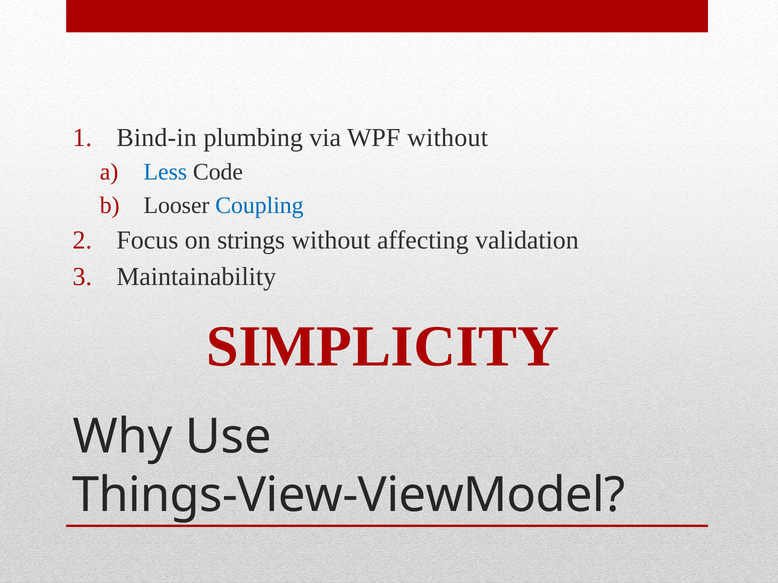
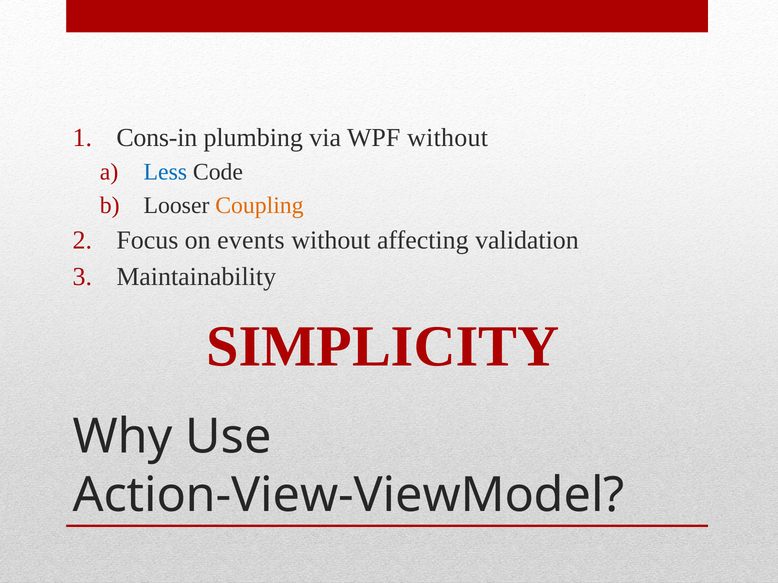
Bind-in: Bind-in -> Cons-in (157, 138)
Coupling colour: blue -> orange (259, 205)
strings: strings -> events (251, 241)
Things-View-ViewModel: Things-View-ViewModel -> Action-View-ViewModel (349, 495)
